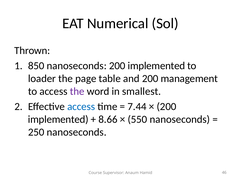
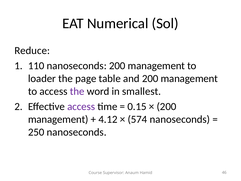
Thrown: Thrown -> Reduce (32, 51)
850: 850 -> 110 (36, 66)
nanoseconds 200 implemented: implemented -> management (156, 66)
access colour: blue -> purple (81, 106)
7.44: 7.44 -> 0.15 (137, 106)
implemented: implemented -> management (58, 119)
8.66: 8.66 -> 4.12 (108, 119)
550: 550 -> 574 (137, 119)
